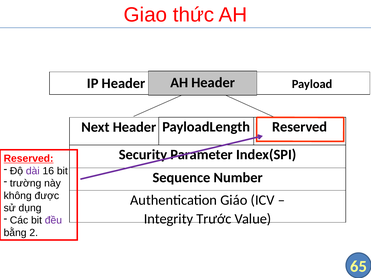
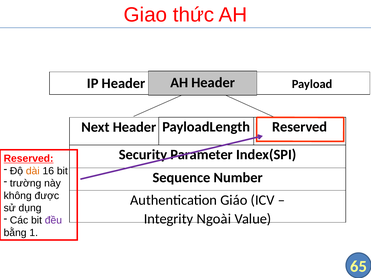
dài colour: purple -> orange (33, 171)
Trước: Trước -> Ngoài (214, 219)
2: 2 -> 1 (34, 233)
